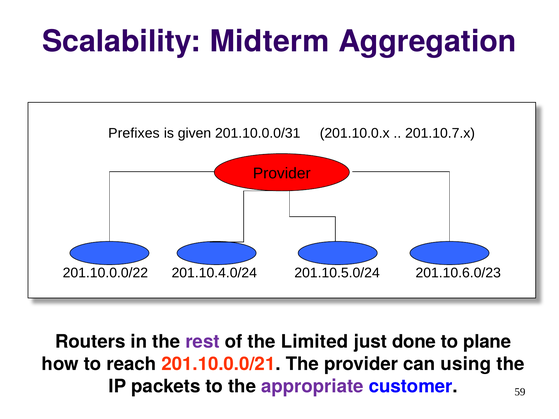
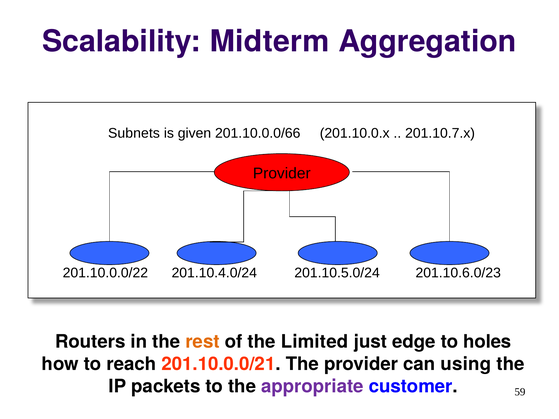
Prefixes: Prefixes -> Subnets (134, 133)
201.10.0.0/31: 201.10.0.0/31 -> 201.10.0.0/66 (258, 133)
rest colour: purple -> orange (203, 342)
done: done -> edge (414, 342)
plane: plane -> holes (487, 342)
